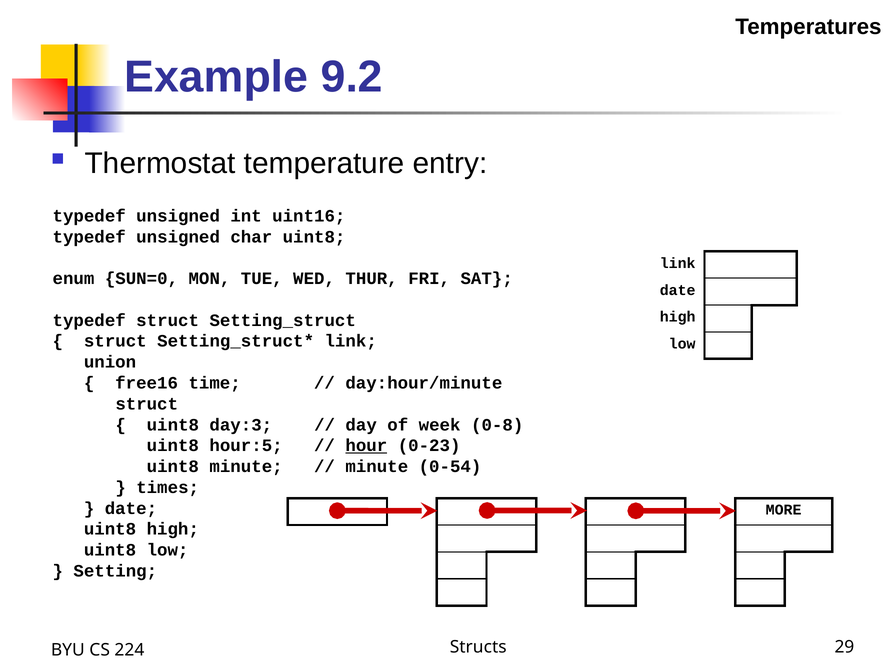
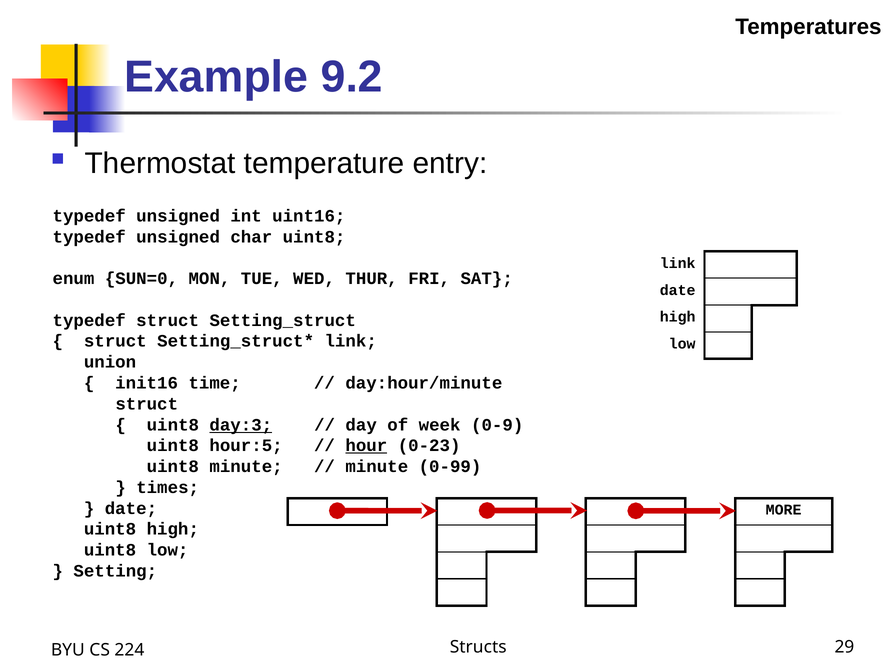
free16: free16 -> init16 (147, 383)
day:3 underline: none -> present (241, 425)
0-8: 0-8 -> 0-9 (497, 425)
0-54: 0-54 -> 0-99 (450, 467)
